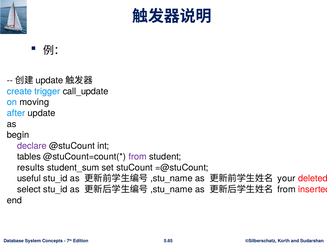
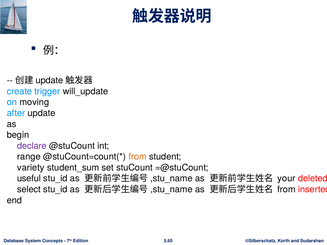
call_update: call_update -> will_update (86, 91)
tables: tables -> range (29, 157)
from colour: purple -> orange (138, 157)
results: results -> variety (31, 168)
